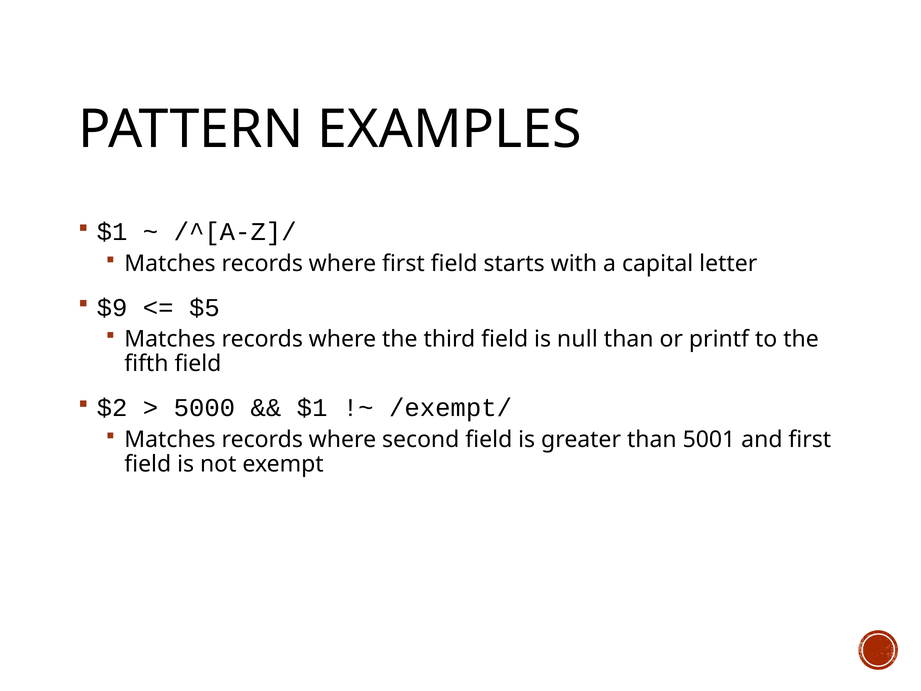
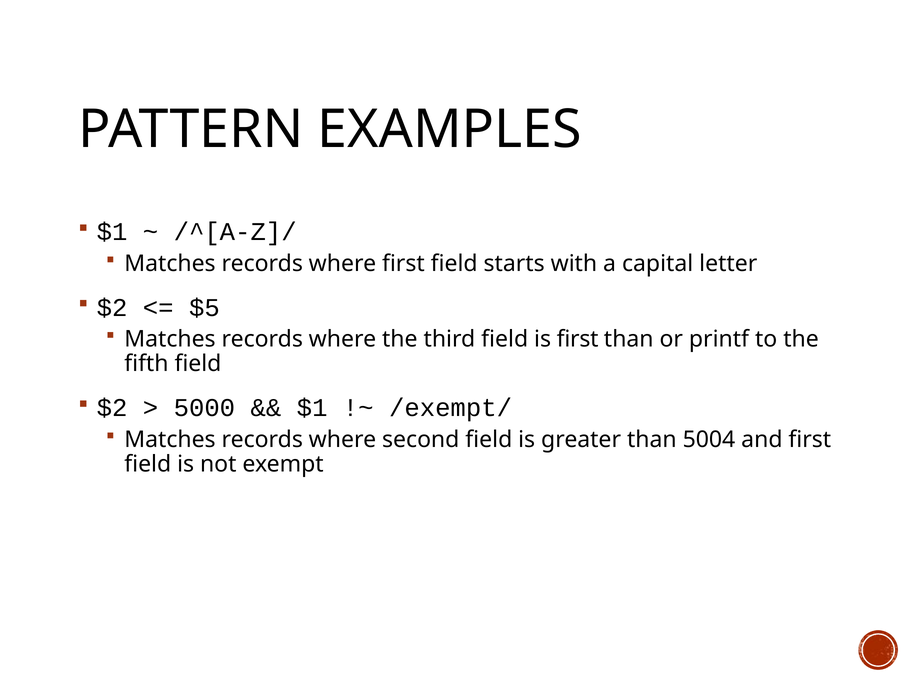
$9: $9 -> $2 (112, 307)
is null: null -> first (578, 339)
5001: 5001 -> 5004 (709, 439)
